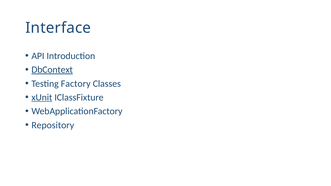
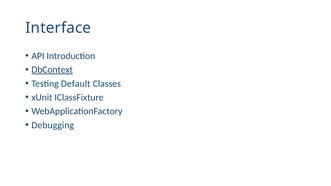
Factory: Factory -> Default (76, 84)
xUnit underline: present -> none (42, 98)
Repository: Repository -> Debugging (53, 125)
